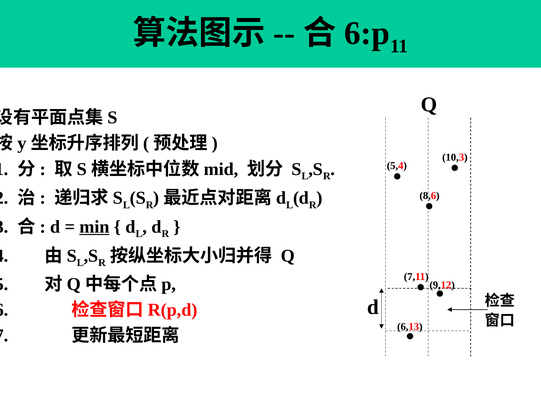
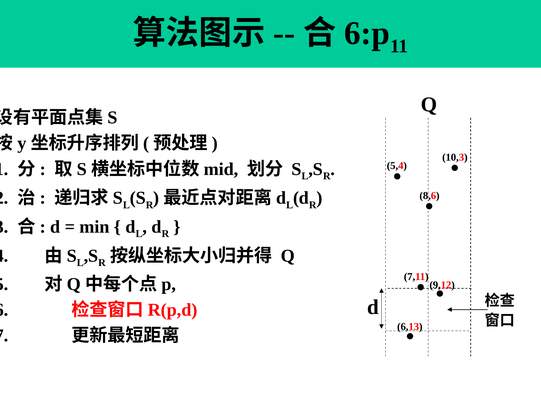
min underline: present -> none (94, 227)
